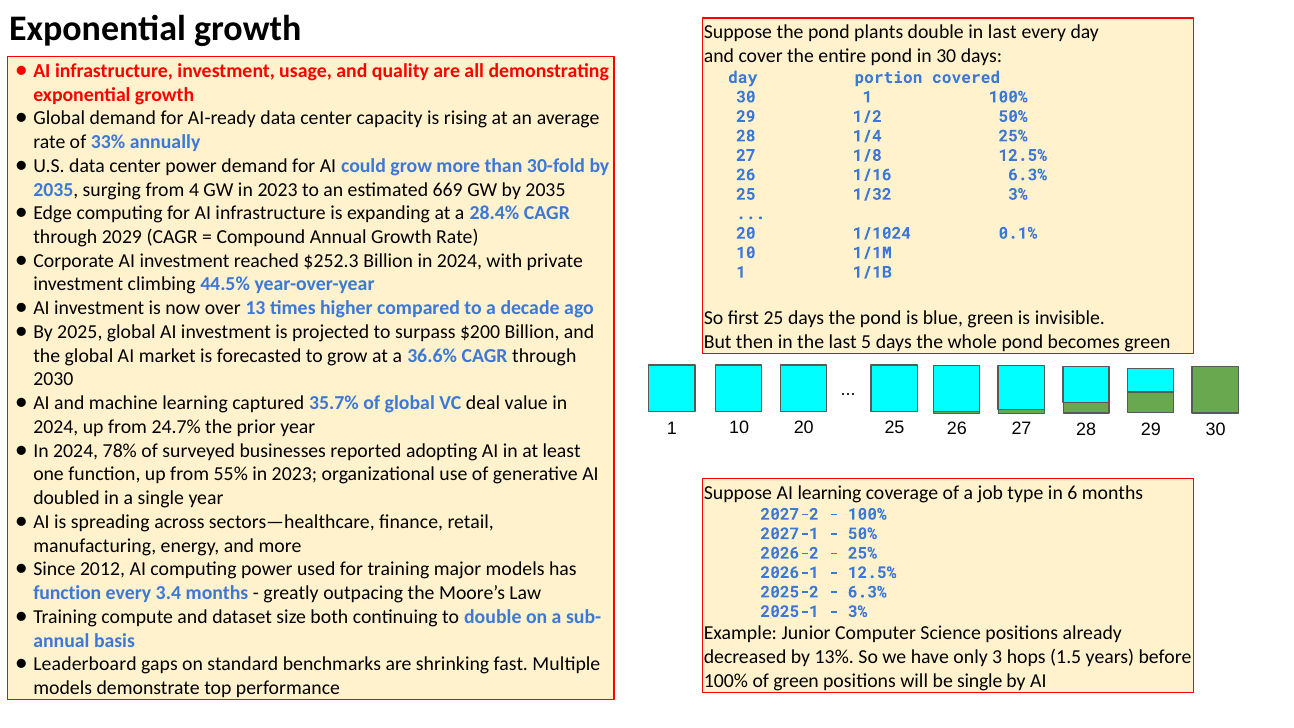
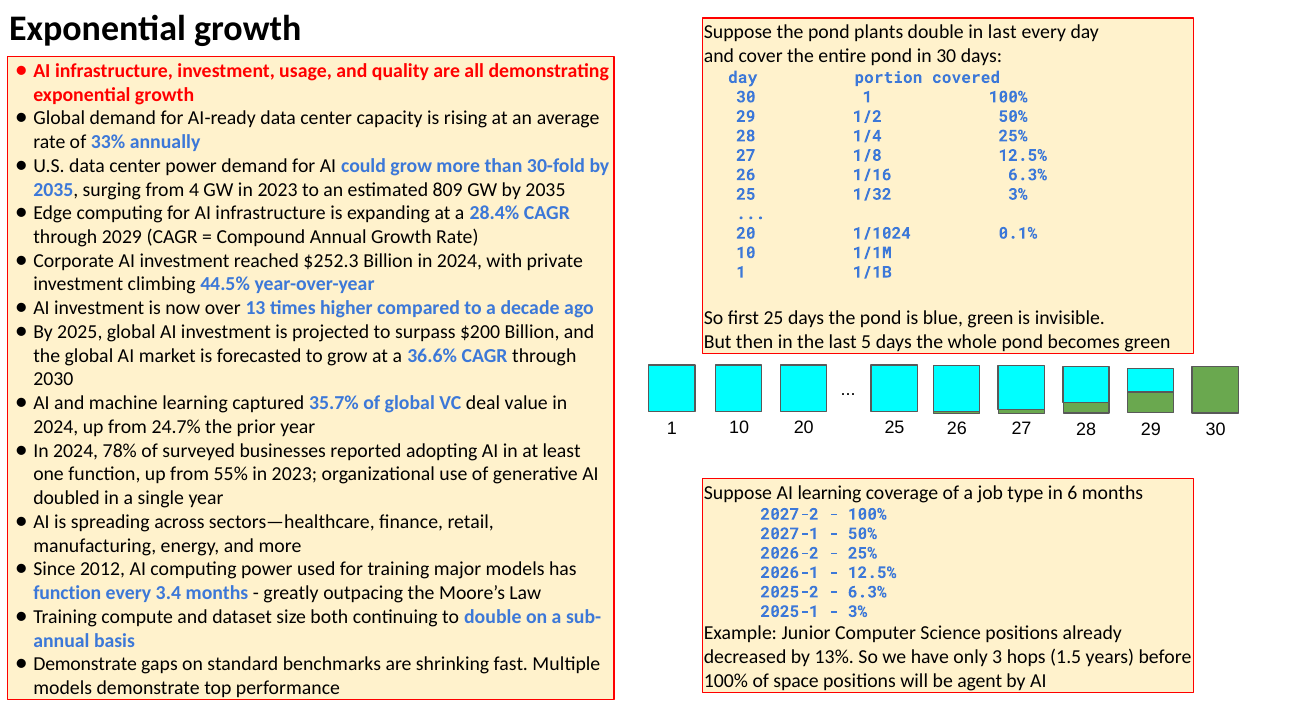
669: 669 -> 809 (448, 189)
Leaderboard: Leaderboard -> Demonstrate (85, 664)
of green: green -> space (796, 681)
be single: single -> agent (980, 681)
